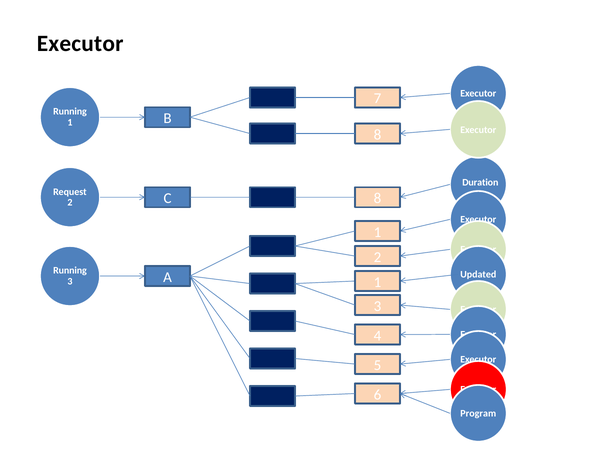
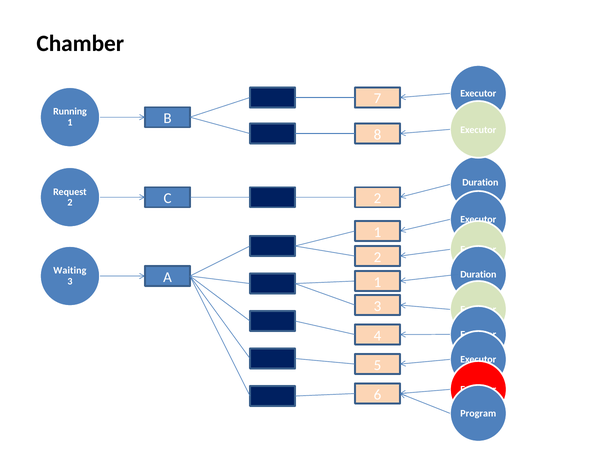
Executor: Executor -> Chamber (80, 44)
C 8: 8 -> 2 (377, 198)
Running: Running -> Waiting (70, 271)
Updated: Updated -> Duration (478, 274)
